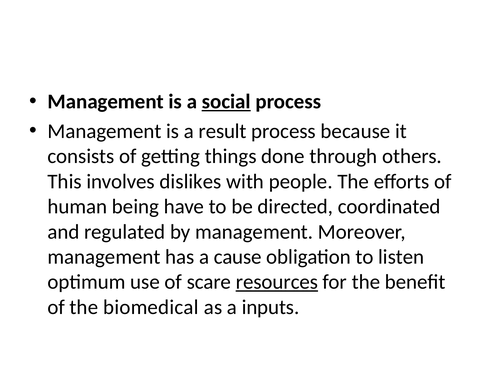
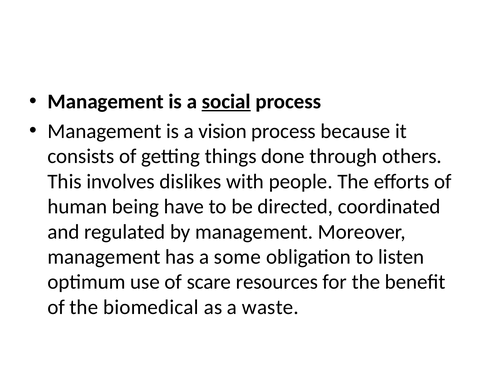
result: result -> vision (223, 131)
cause: cause -> some (237, 257)
resources underline: present -> none (277, 282)
inputs: inputs -> waste (270, 307)
